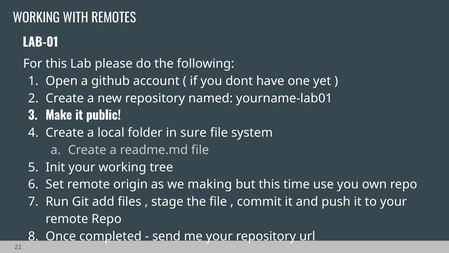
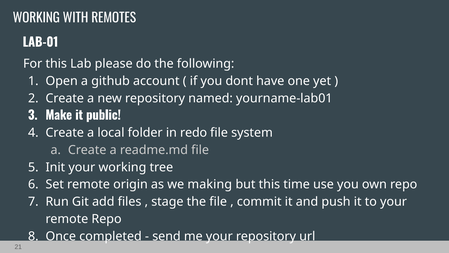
sure: sure -> redo (194, 133)
